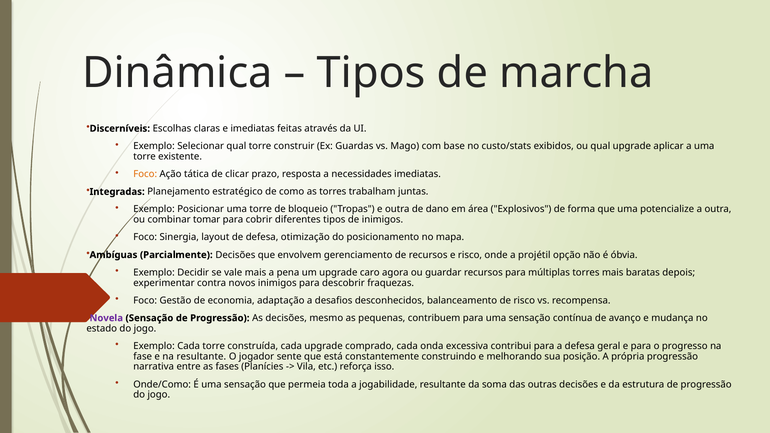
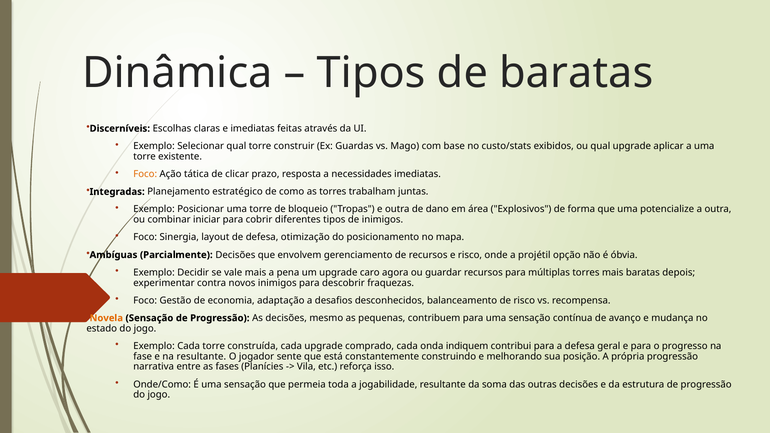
de marcha: marcha -> baratas (576, 73)
tomar: tomar -> iniciar (207, 220)
Novela colour: purple -> orange (106, 318)
excessiva: excessiva -> indiquem (467, 346)
